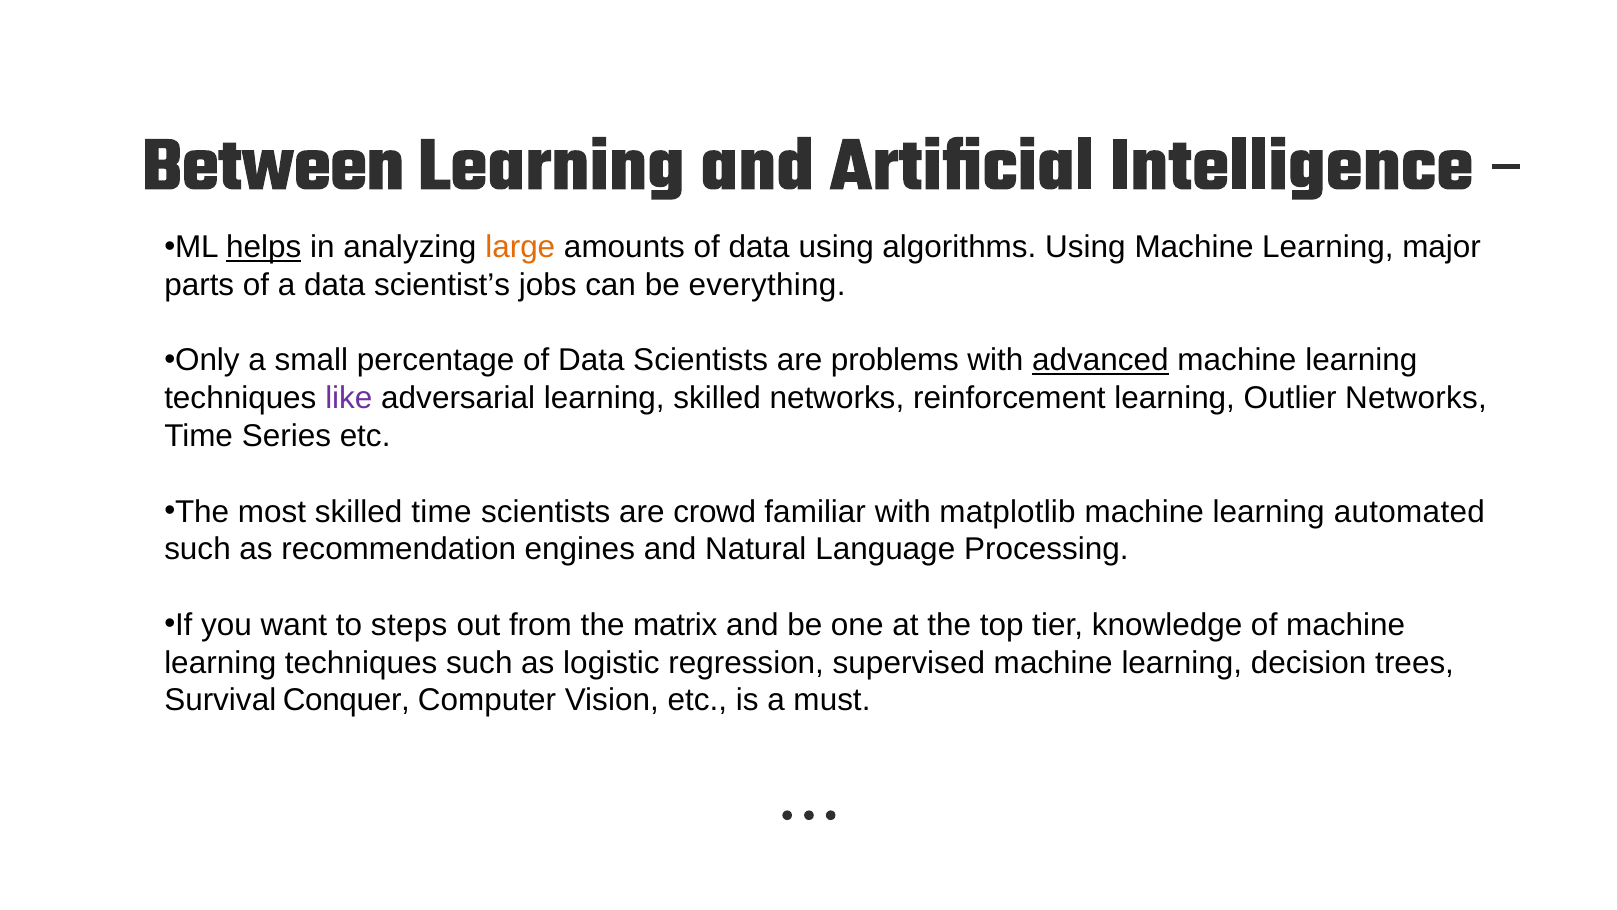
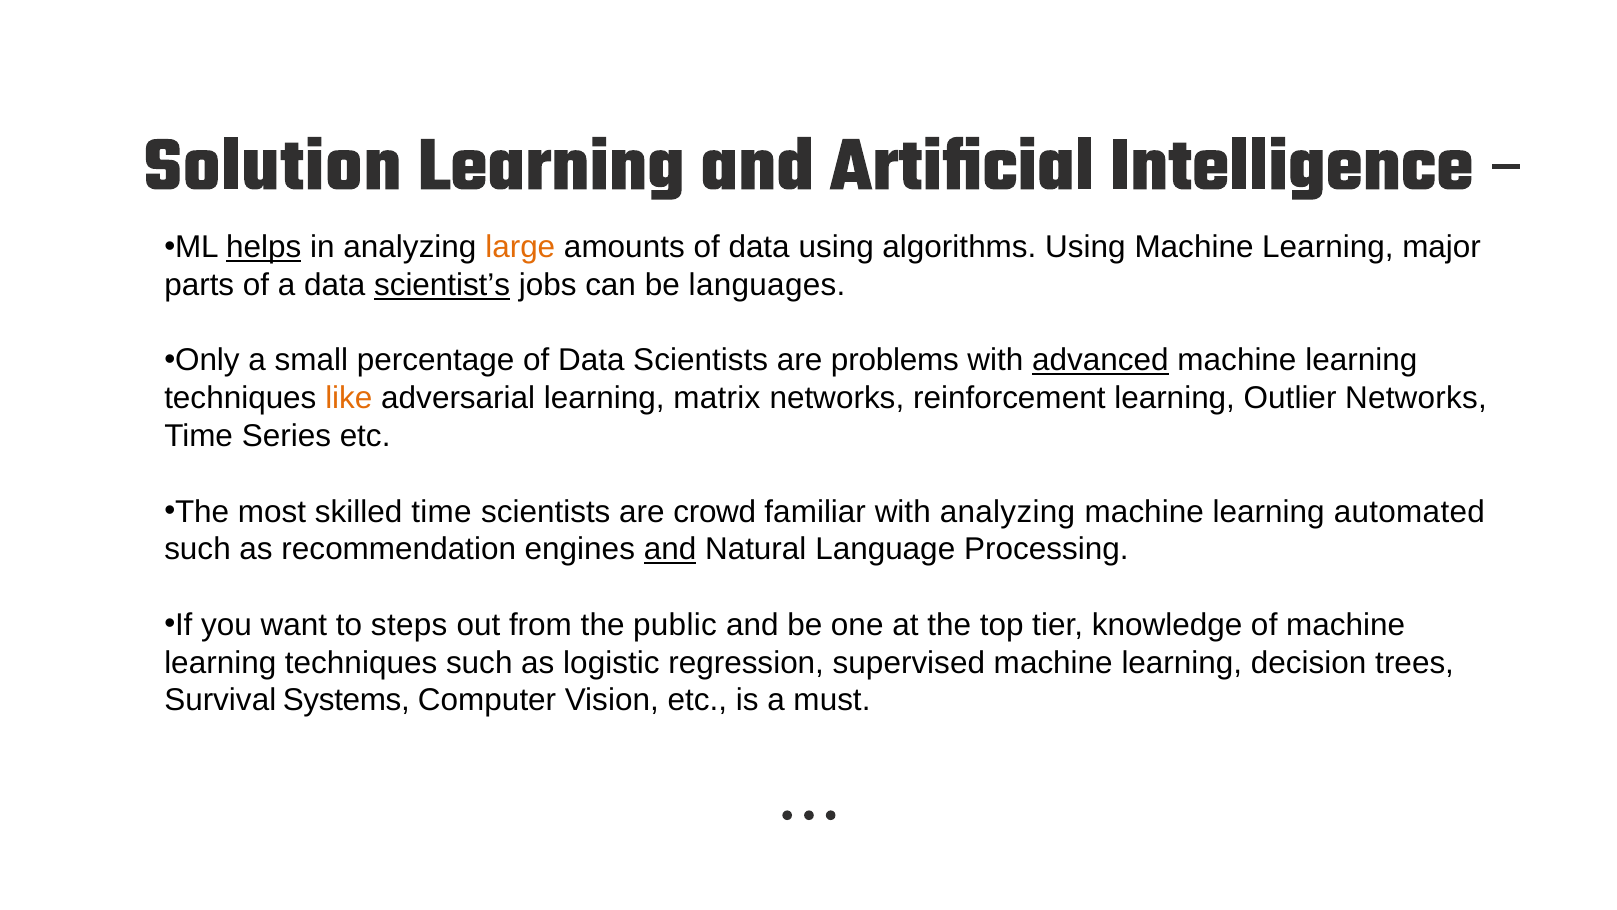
Between: Between -> Solution (272, 163)
scientist’s underline: none -> present (442, 285)
everything: everything -> languages (767, 285)
like colour: purple -> orange (349, 398)
learning skilled: skilled -> matrix (717, 398)
with matplotlib: matplotlib -> analyzing (1007, 511)
and underline: none -> present (670, 549)
matrix: matrix -> public (675, 625)
Conquer: Conquer -> Systems (346, 700)
